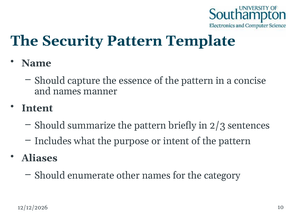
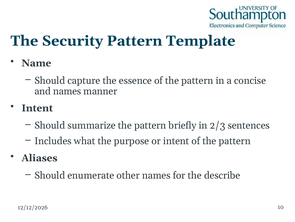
category: category -> describe (222, 175)
